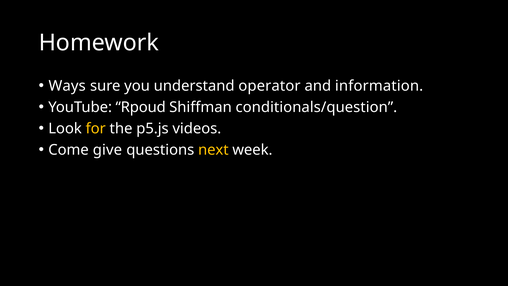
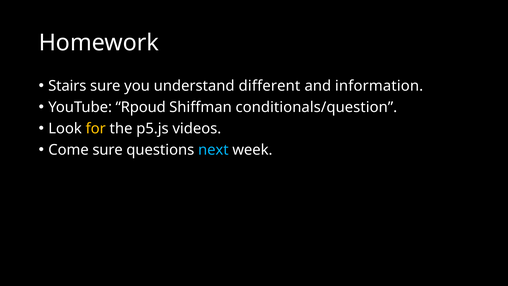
Ways: Ways -> Stairs (67, 86)
operator: operator -> different (269, 86)
Come give: give -> sure (108, 150)
next colour: yellow -> light blue (213, 150)
